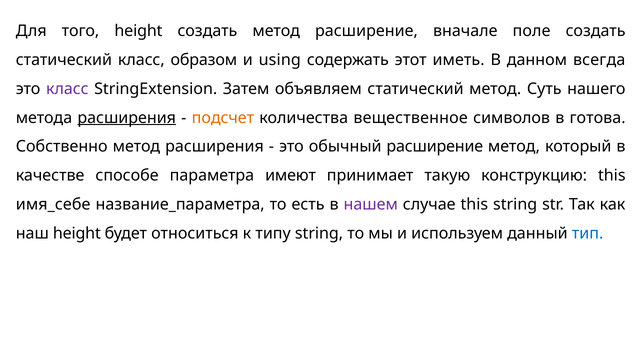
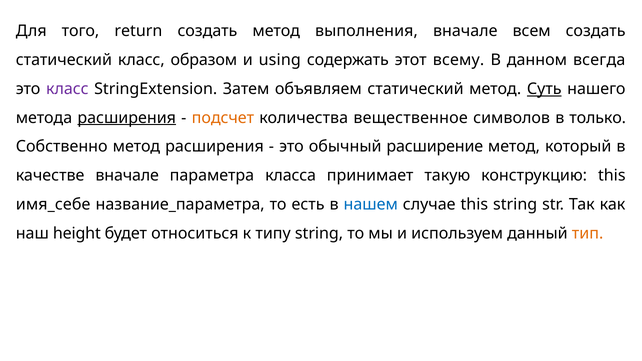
того height: height -> return (138, 31)
метод расширение: расширение -> выполнения (366, 31)
поле: поле -> всем (532, 31)
иметь: иметь -> всему (459, 60)
Суть underline: none -> present (544, 89)
готова: готова -> только (598, 118)
качестве способе: способе -> вначале (127, 176)
имеют: имеют -> класса (291, 176)
нашем colour: purple -> blue (371, 205)
тип colour: blue -> orange (588, 233)
